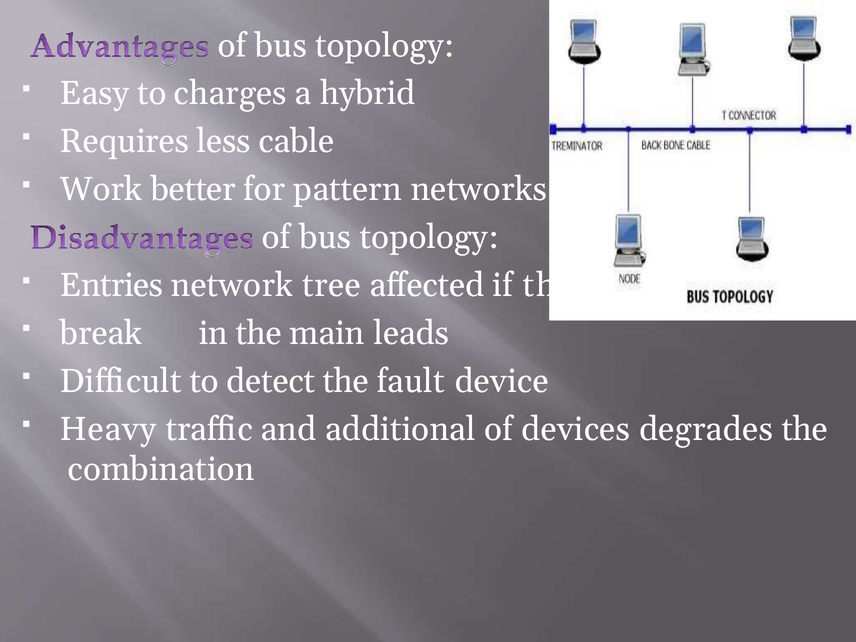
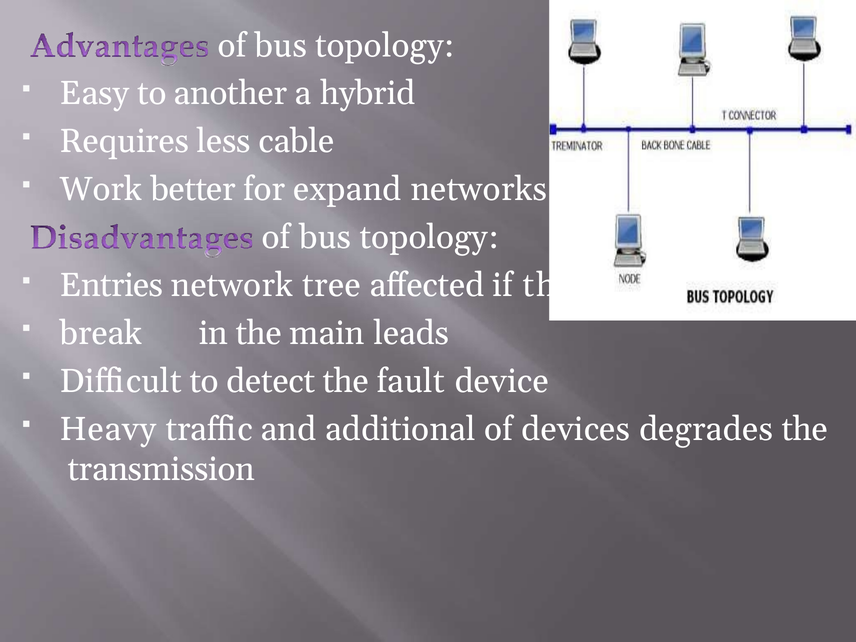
charges: charges -> another (231, 93)
pattern: pattern -> expand (348, 189)
combination: combination -> transmission (161, 469)
